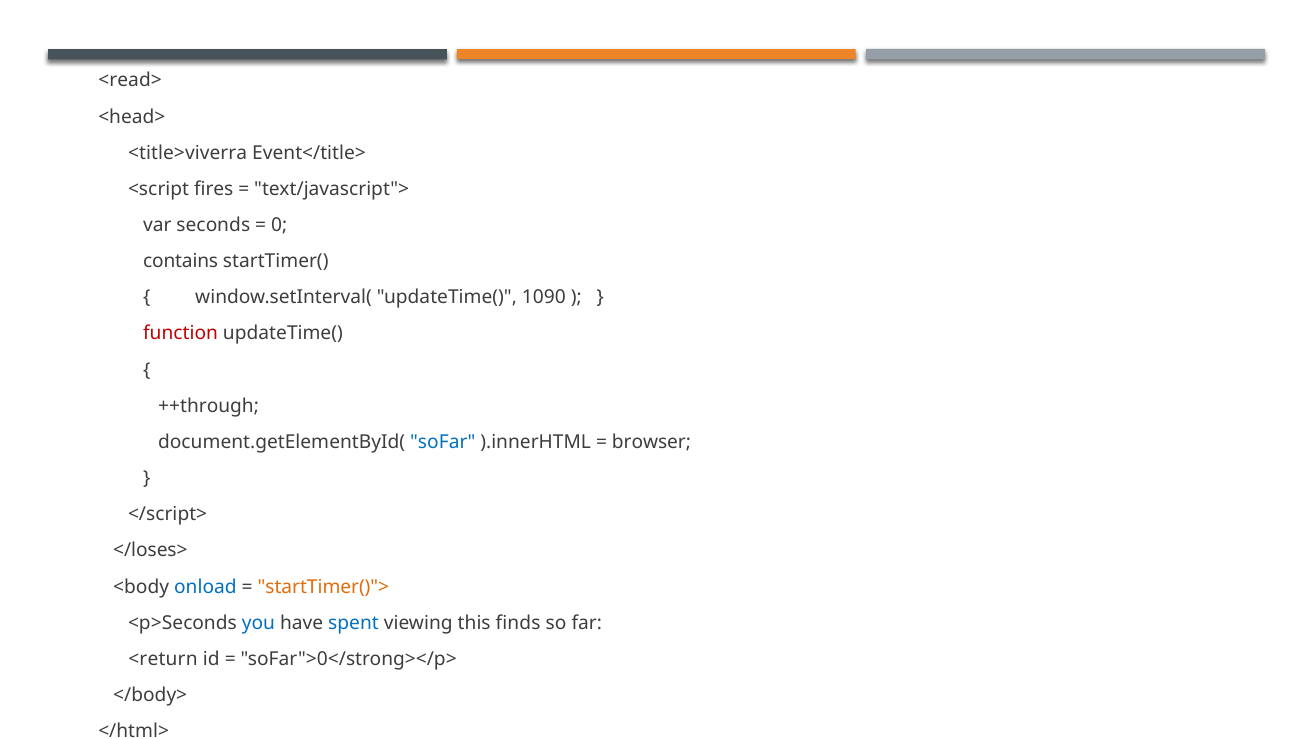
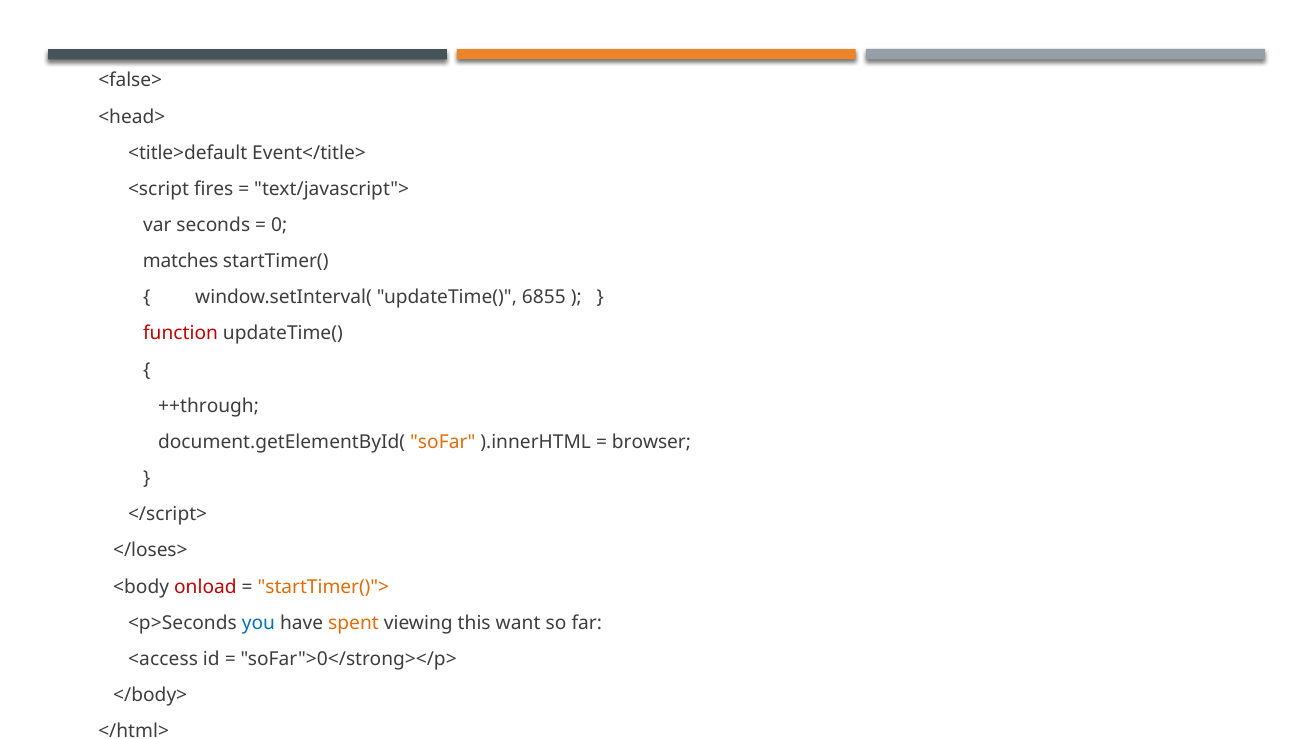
<read>: <read> -> <false> (130, 81)
<title>viverra: <title>viverra -> <title>default (188, 153)
contains: contains -> matches (181, 261)
1090: 1090 -> 6855 (544, 297)
soFar colour: blue -> orange (443, 442)
onload colour: blue -> red (205, 586)
spent colour: blue -> orange (354, 623)
finds: finds -> want (518, 623)
<return: <return -> <access (163, 659)
